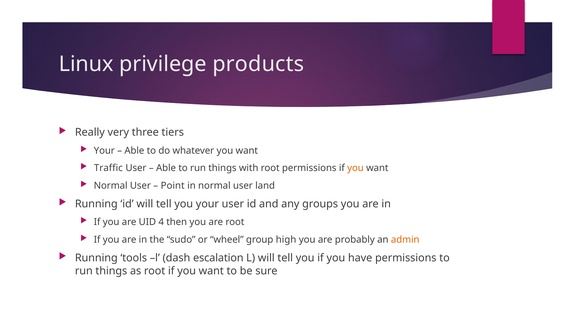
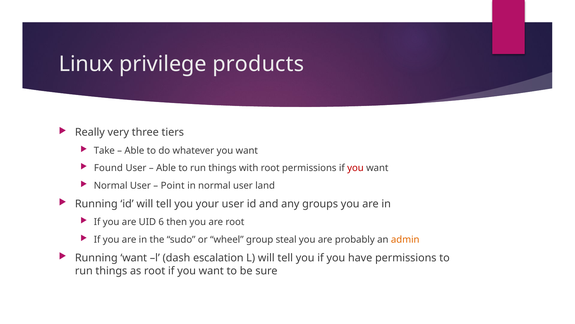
Your: Your -> Take (104, 150)
Traffic: Traffic -> Found (108, 168)
you colour: orange -> red (355, 168)
4: 4 -> 6 (161, 222)
high: high -> steal (286, 239)
Running tools: tools -> want (134, 257)
